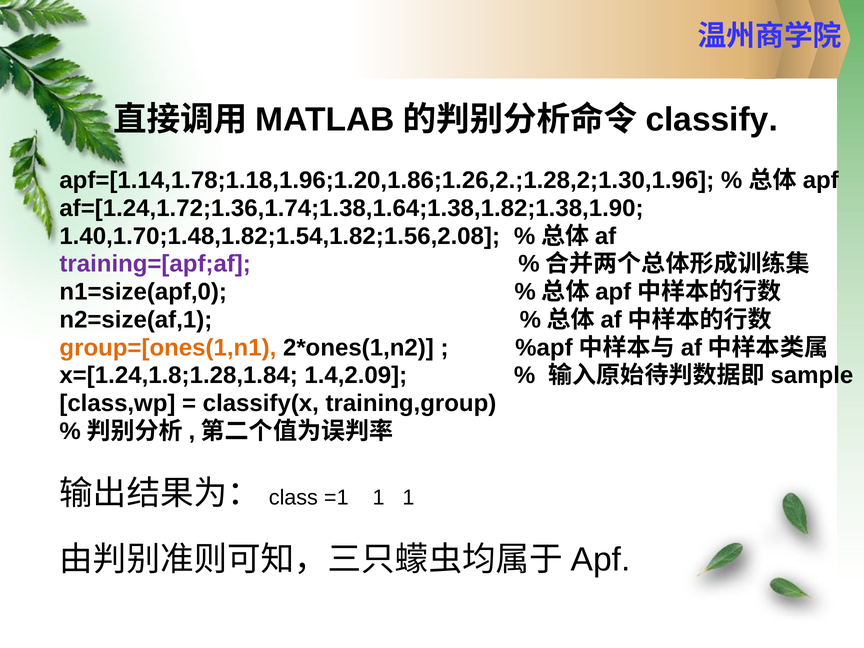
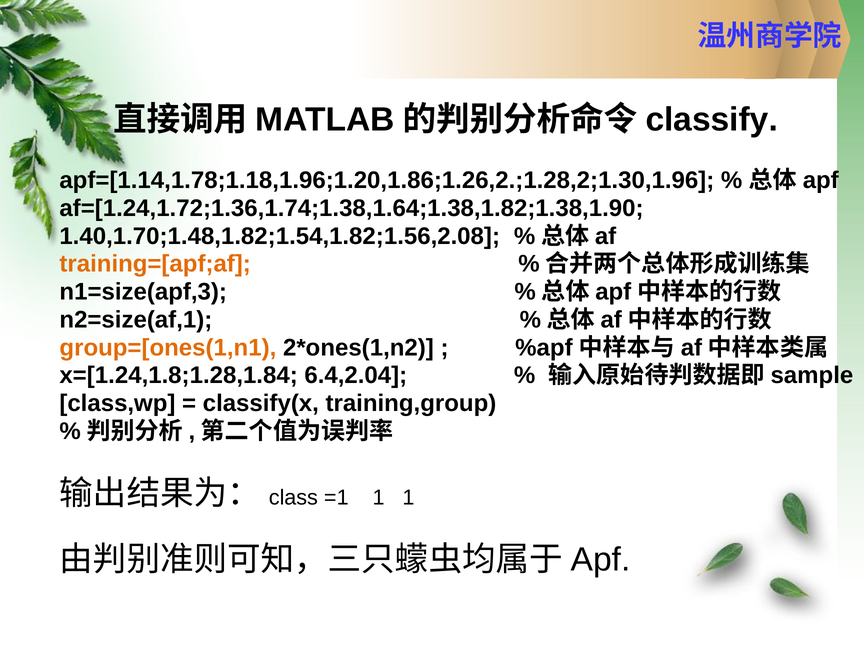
training=[apf;af colour: purple -> orange (155, 264)
n1=size(apf,0: n1=size(apf,0 -> n1=size(apf,3 (143, 292)
1.4,2.09: 1.4,2.09 -> 6.4,2.04 (356, 375)
